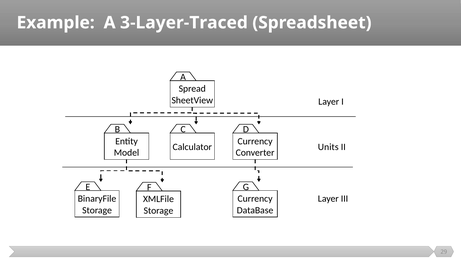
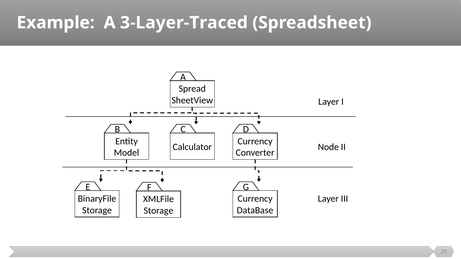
Units: Units -> Node (328, 147)
